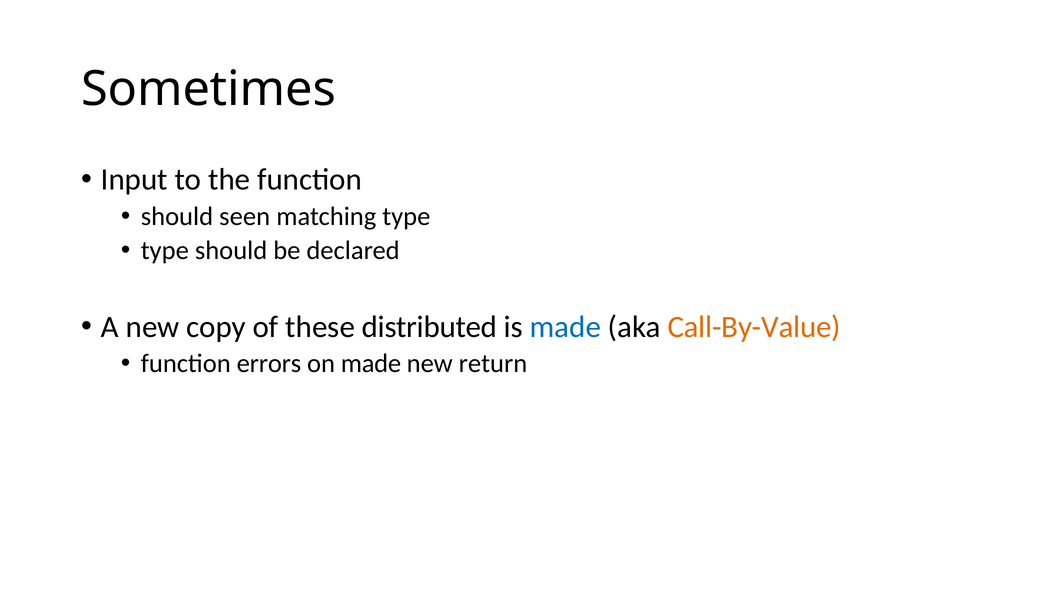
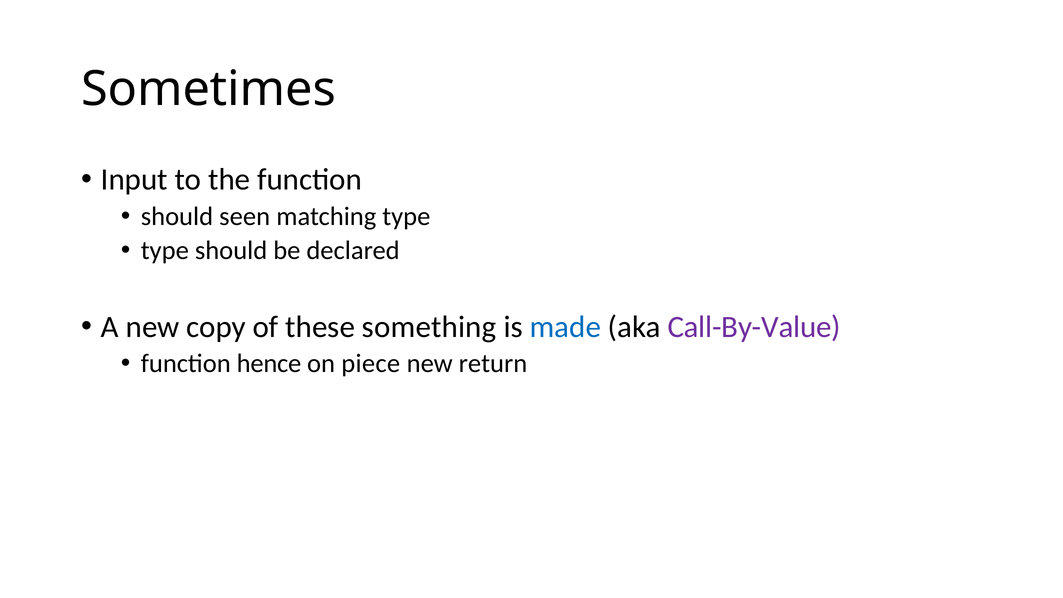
distributed: distributed -> something (429, 327)
Call-By-Value colour: orange -> purple (754, 327)
errors: errors -> hence (269, 364)
on made: made -> piece (371, 364)
